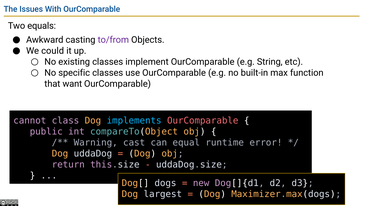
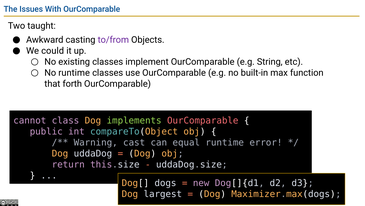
equals: equals -> taught (42, 26)
No specific: specific -> runtime (74, 73)
want: want -> forth (72, 84)
implements colour: light blue -> light green (134, 120)
